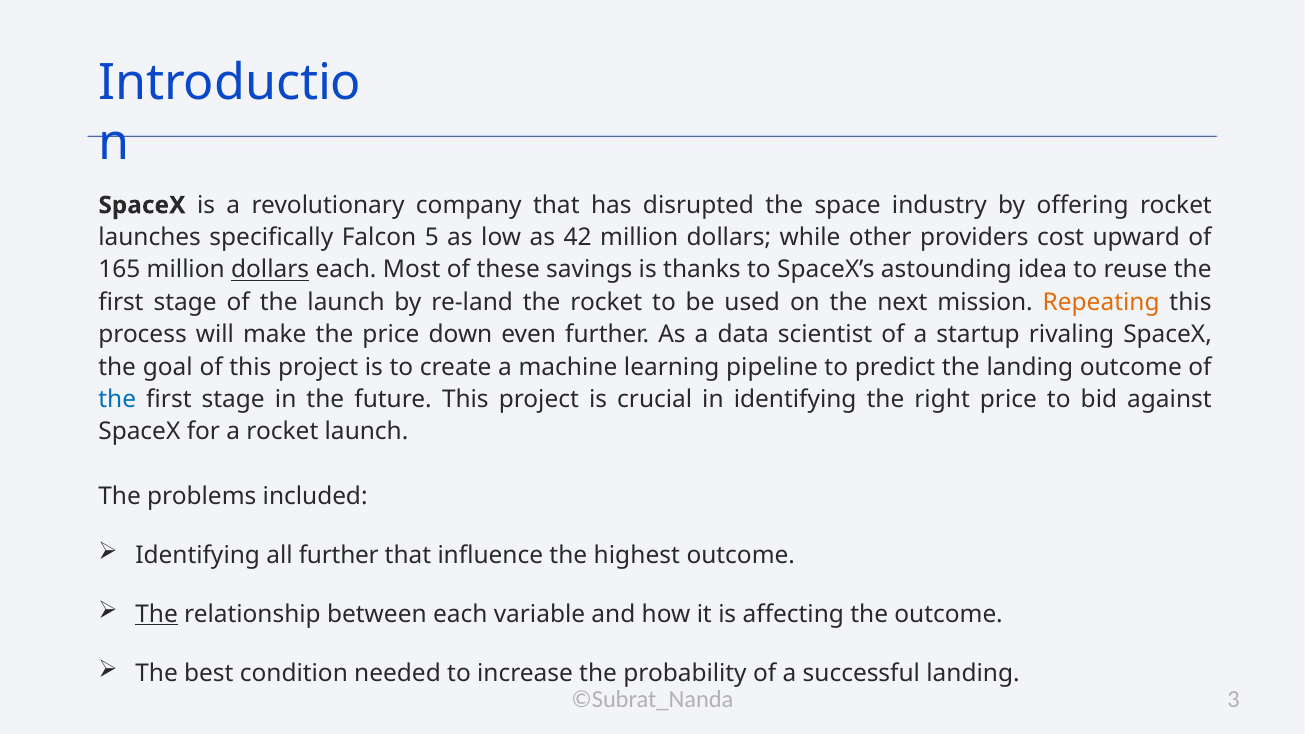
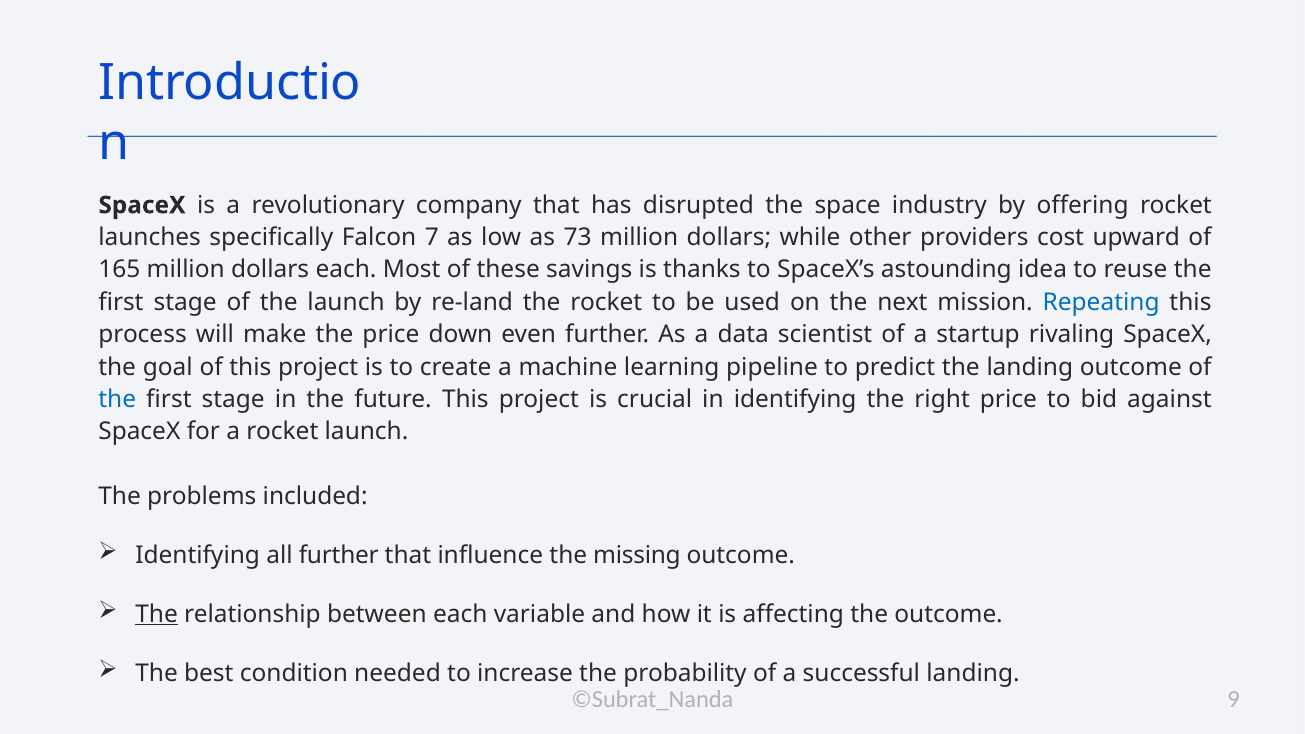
5: 5 -> 7 (432, 238)
42: 42 -> 73 (578, 238)
dollars underline: present -> none (270, 270)
Repeating colour: orange -> blue (1101, 302)
highest: highest -> missing (637, 555)
3: 3 -> 9 (1234, 699)
